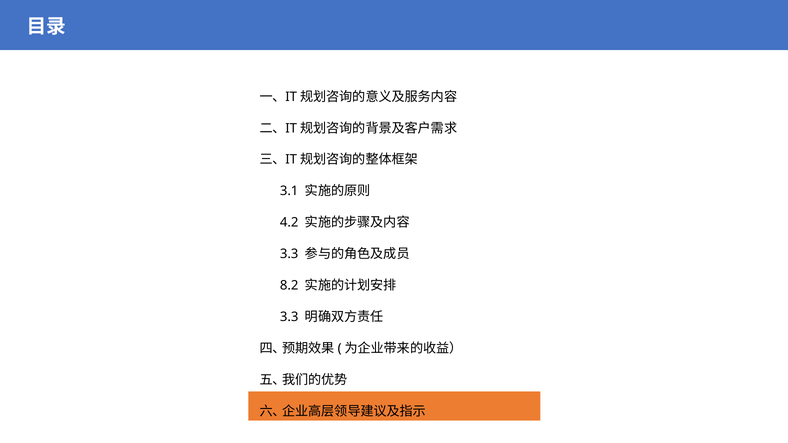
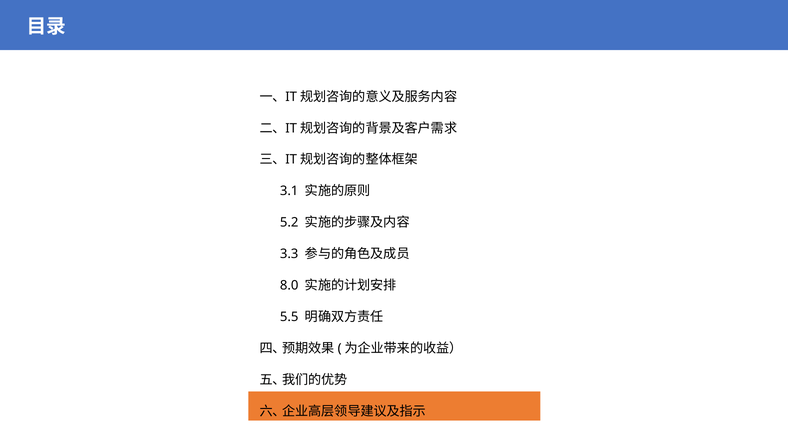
4.2: 4.2 -> 5.2 (289, 223)
8.2: 8.2 -> 8.0 (289, 286)
3.3: 3.3 -> 5.5 (289, 317)
